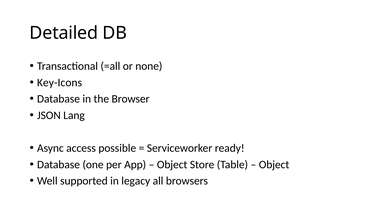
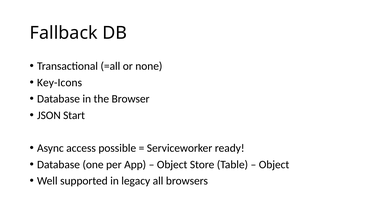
Detailed: Detailed -> Fallback (64, 33)
Lang: Lang -> Start (74, 115)
